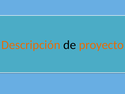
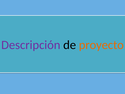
Descripción colour: orange -> purple (31, 45)
